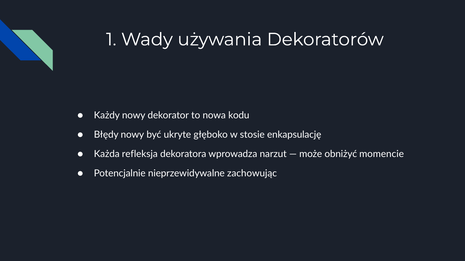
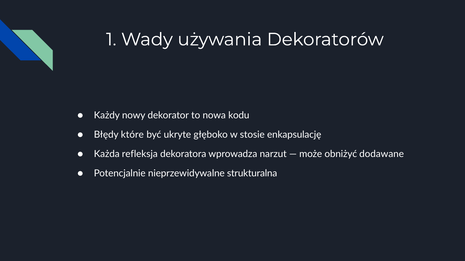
Błędy nowy: nowy -> które (132, 135)
momencie: momencie -> dodawane (382, 154)
zachowując: zachowując -> strukturalna (252, 174)
